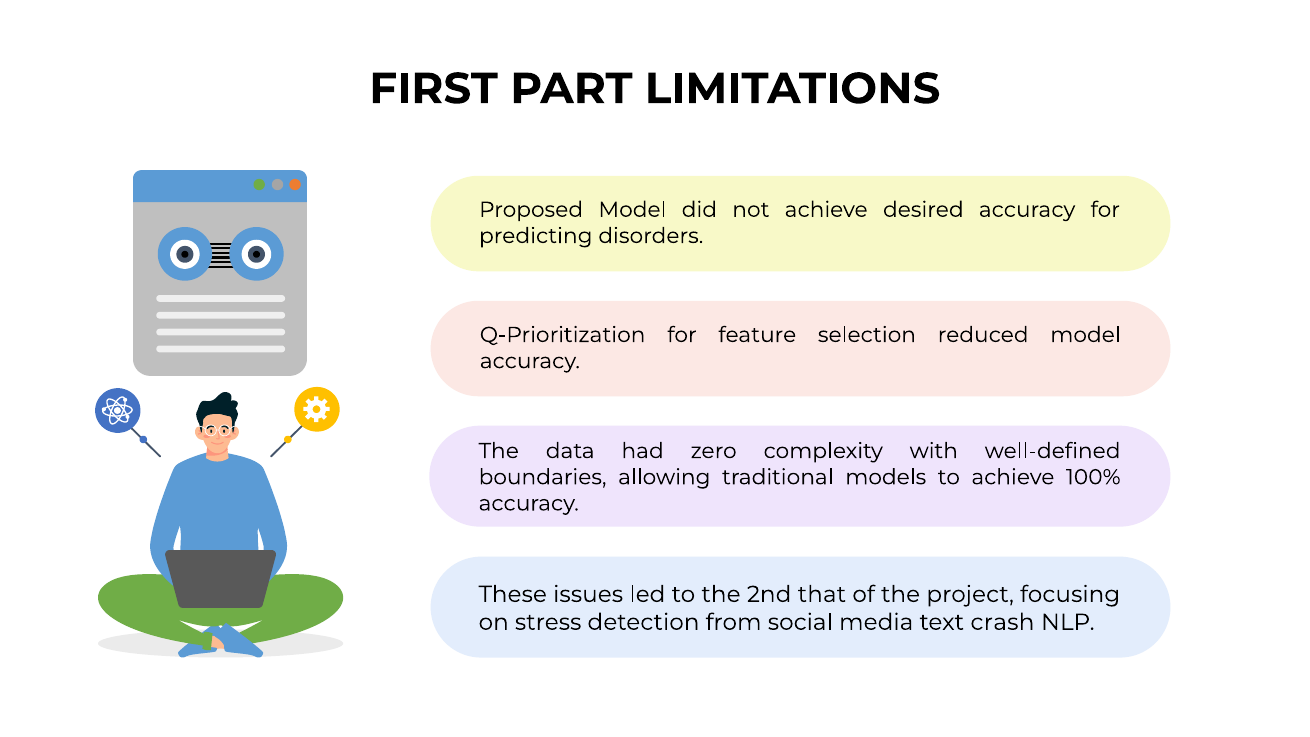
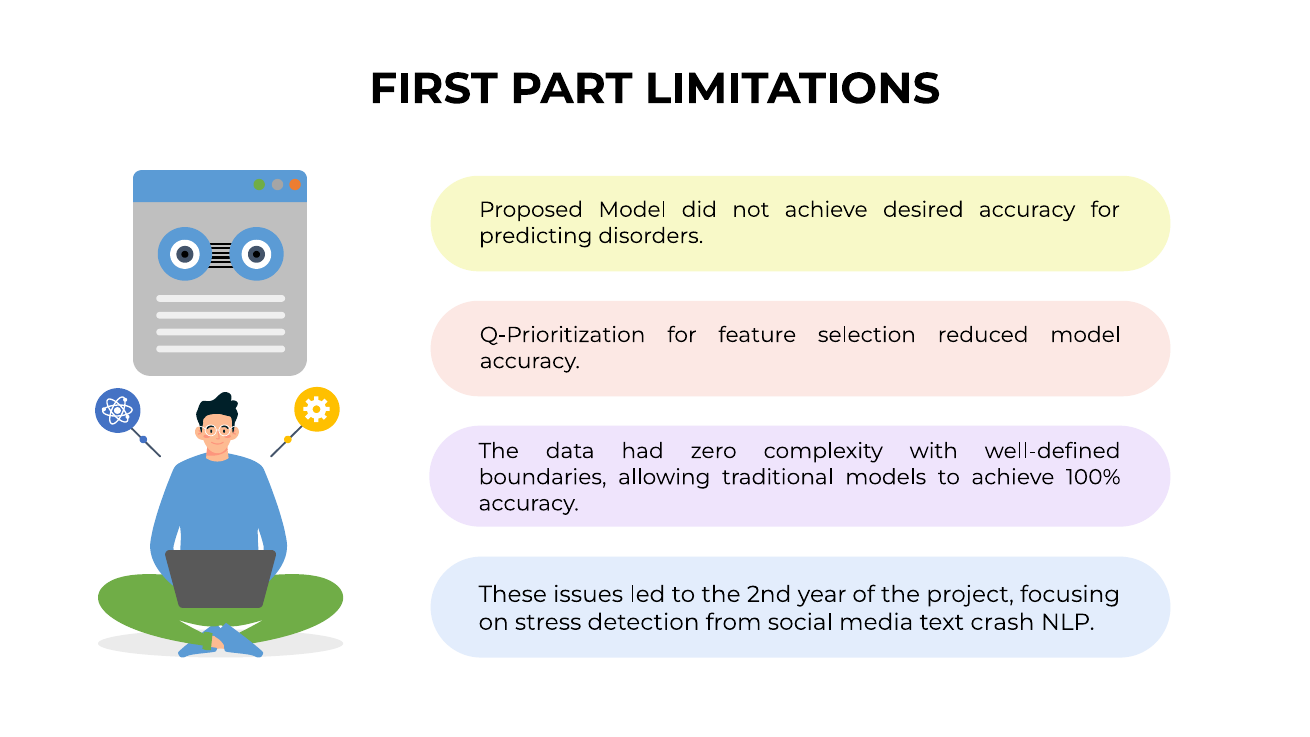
that: that -> year (822, 594)
